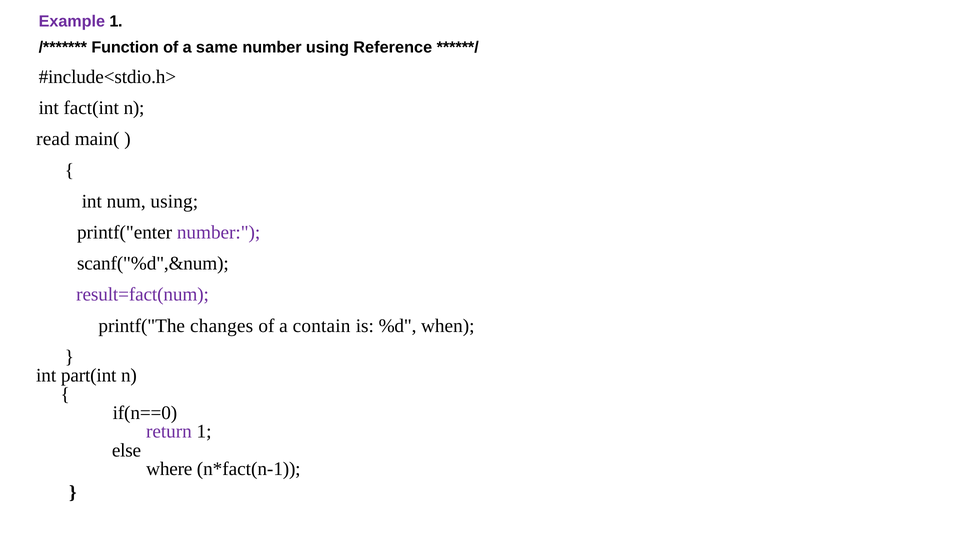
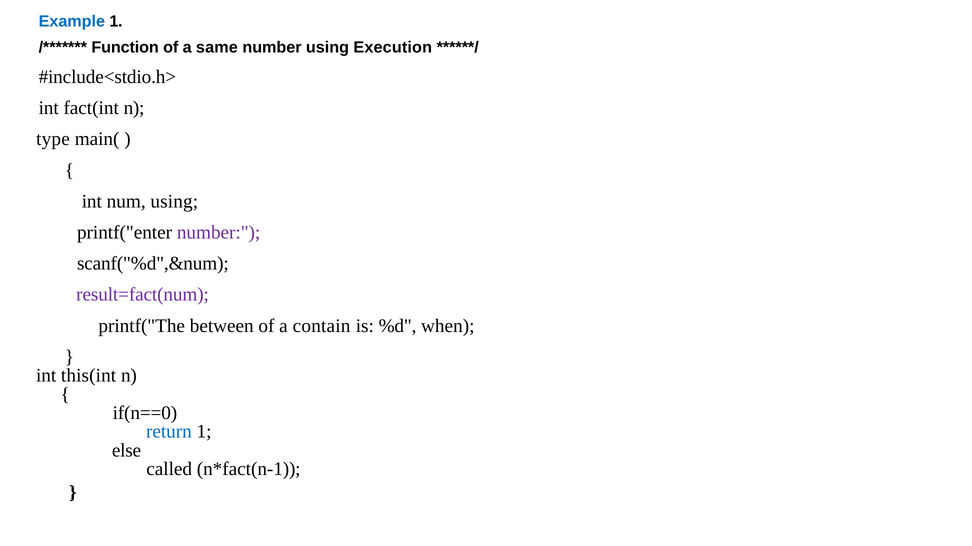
Example colour: purple -> blue (72, 21)
Reference: Reference -> Execution (393, 47)
read: read -> type (53, 139)
changes: changes -> between (222, 326)
part(int: part(int -> this(int (89, 376)
return colour: purple -> blue (169, 432)
where: where -> called (169, 470)
